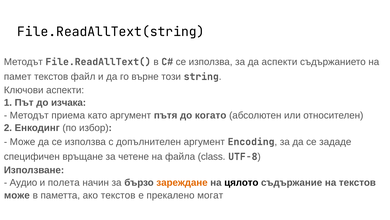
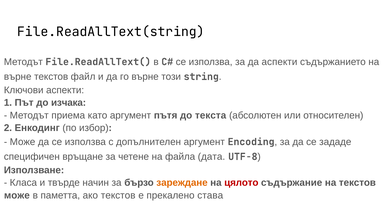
памет: памет -> върне (18, 77)
когато: когато -> текста (211, 115)
class: class -> дата (211, 156)
Аудио: Аудио -> Класа (23, 182)
полета: полета -> твърде (64, 182)
цялото colour: black -> red (241, 182)
могат: могат -> става (210, 195)
